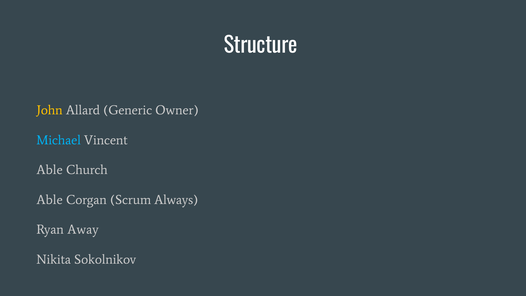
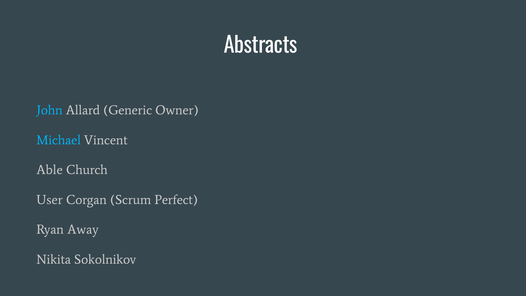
Structure: Structure -> Abstracts (261, 46)
John colour: yellow -> light blue (49, 110)
Able: Able -> User (50, 200)
Always: Always -> Perfect (176, 200)
